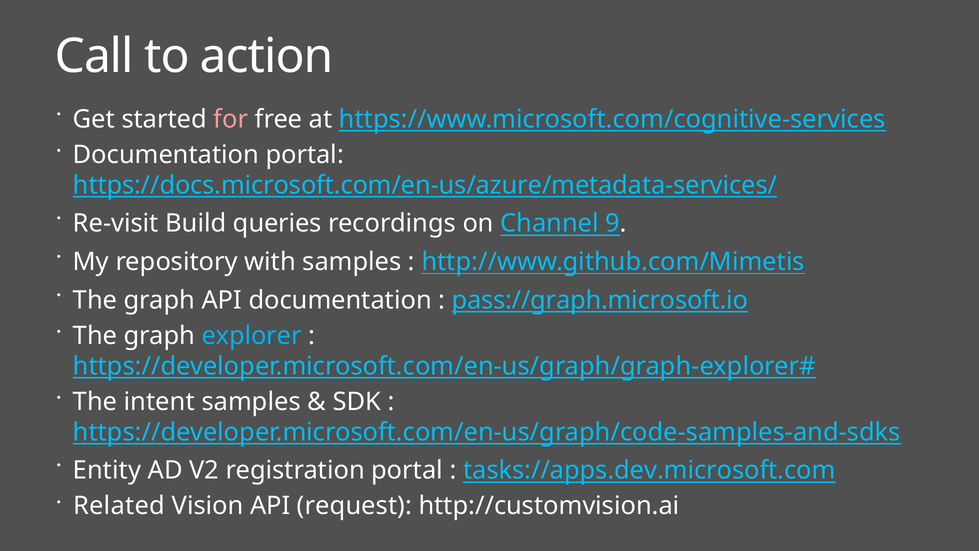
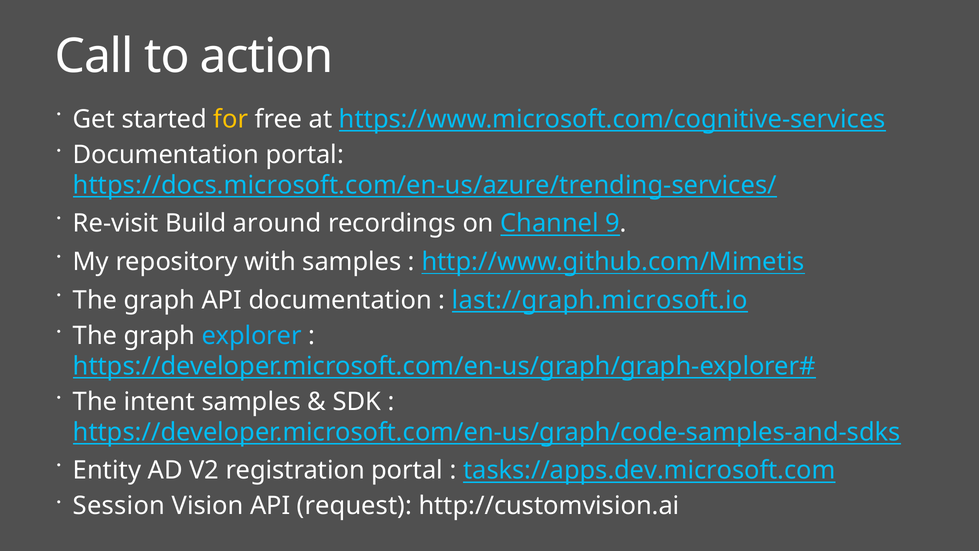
for colour: pink -> yellow (231, 119)
https://docs.microsoft.com/en-us/azure/metadata-services/: https://docs.microsoft.com/en-us/azure/metadata-services/ -> https://docs.microsoft.com/en-us/azure/trending-services/ (425, 185)
queries: queries -> around (277, 223)
pass://graph.microsoft.io: pass://graph.microsoft.io -> last://graph.microsoft.io (600, 300)
Related: Related -> Session (119, 506)
